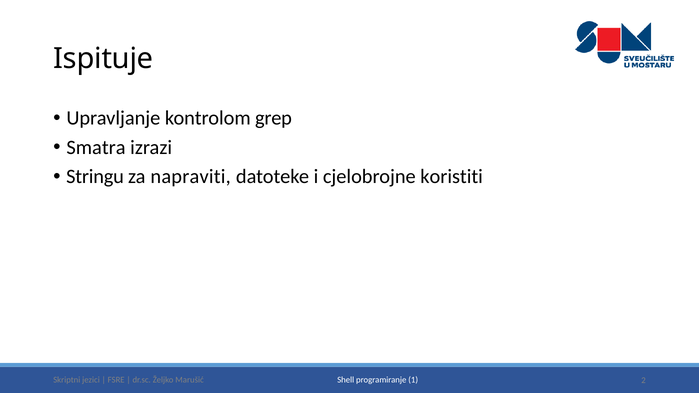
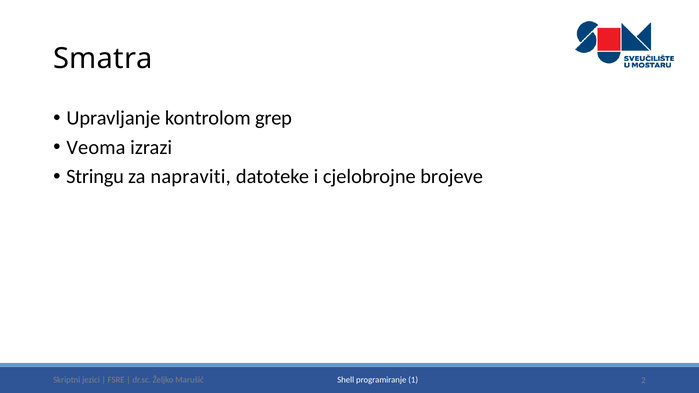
Ispituje: Ispituje -> Smatra (103, 59)
Smatra: Smatra -> Veoma (96, 147)
koristiti: koristiti -> brojeve (452, 177)
